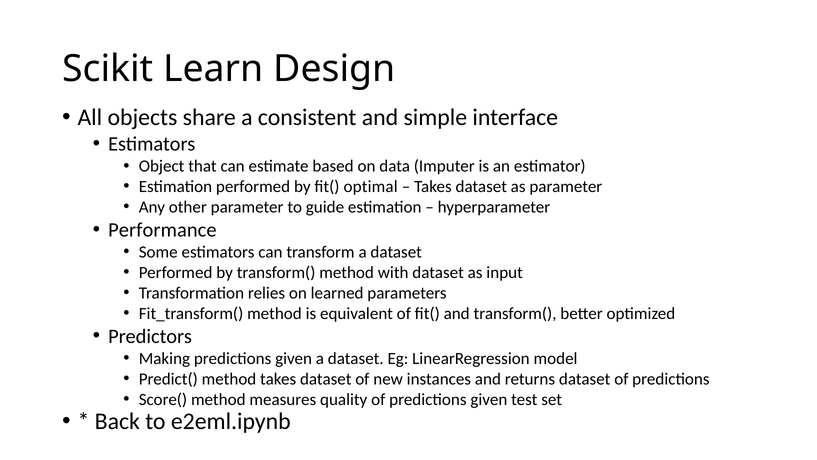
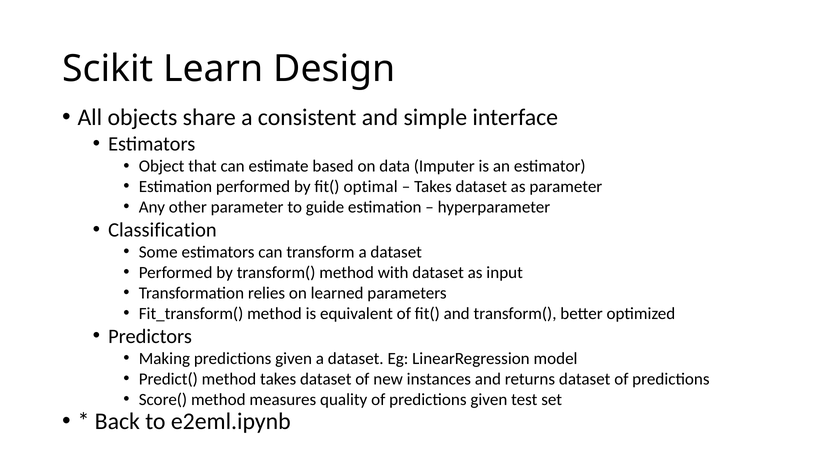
Performance: Performance -> Classification (162, 230)
